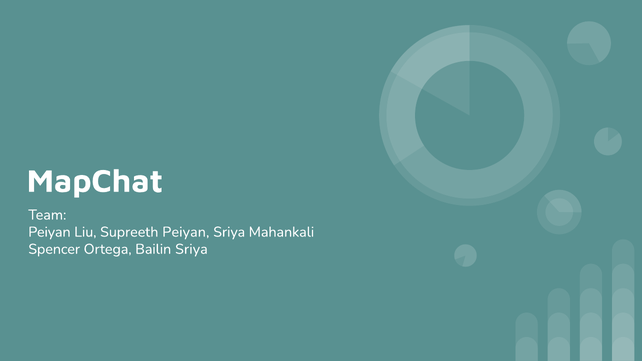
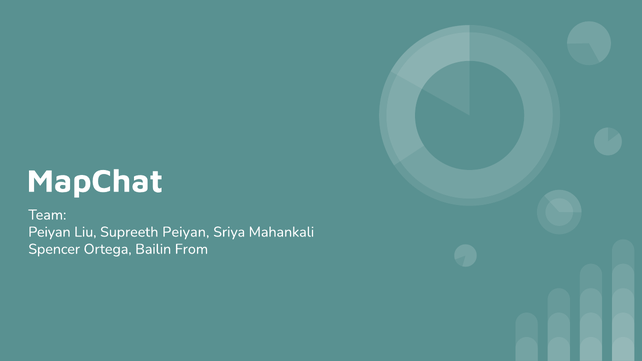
Bailin Sriya: Sriya -> From (191, 249)
